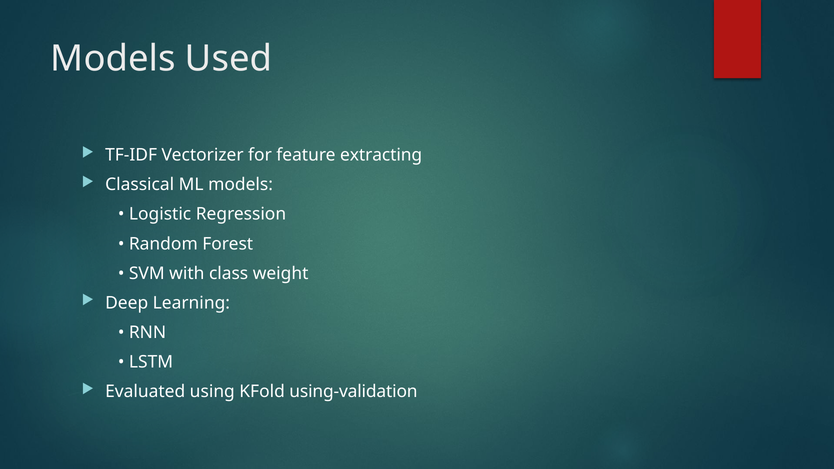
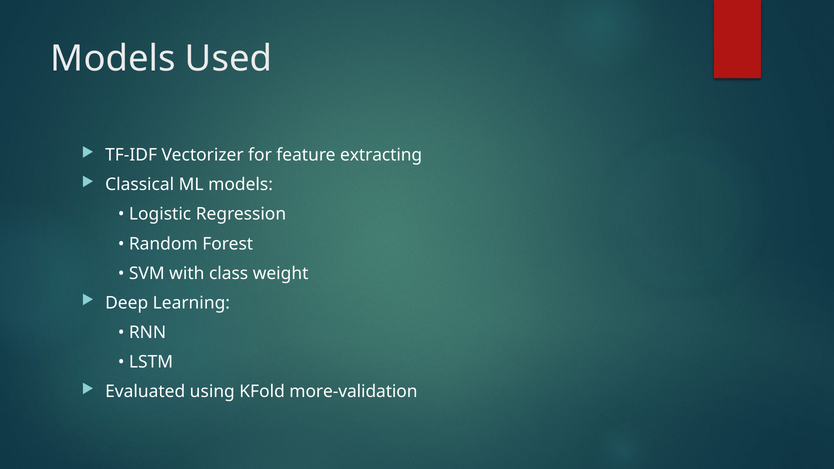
using-validation: using-validation -> more-validation (353, 392)
